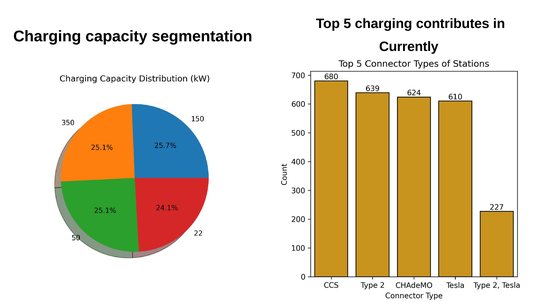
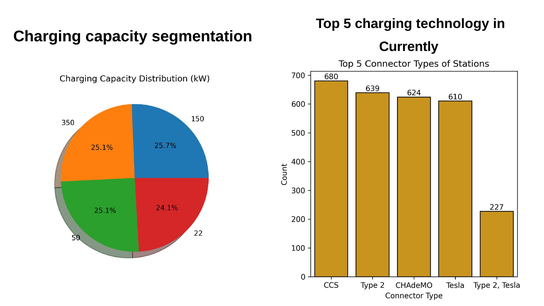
contributes: contributes -> technology (453, 24)
